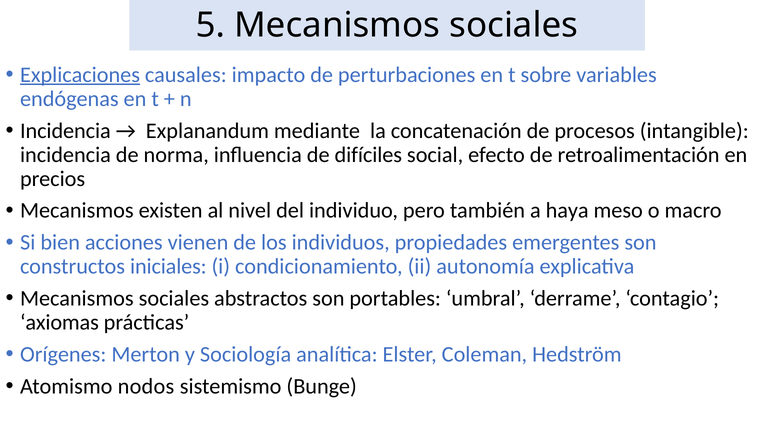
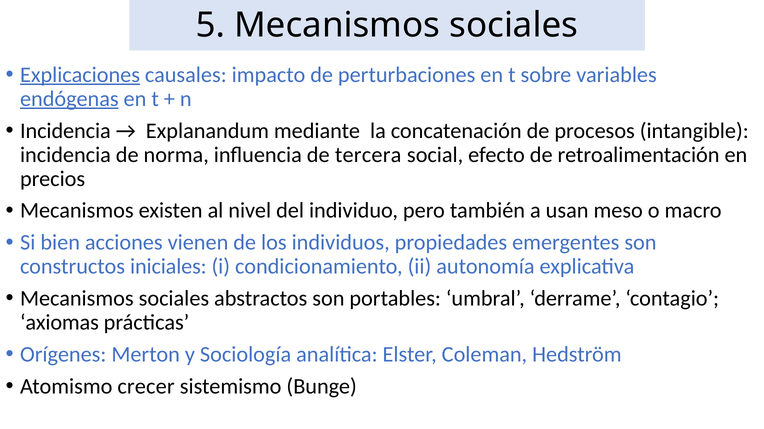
endógenas underline: none -> present (69, 99)
difíciles: difíciles -> tercera (368, 155)
haya: haya -> usan (567, 211)
nodos: nodos -> crecer (146, 387)
